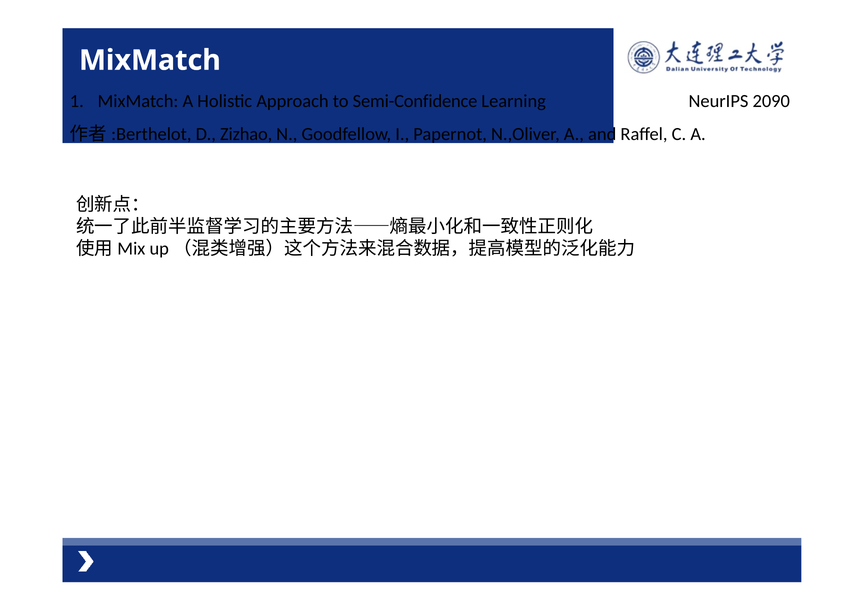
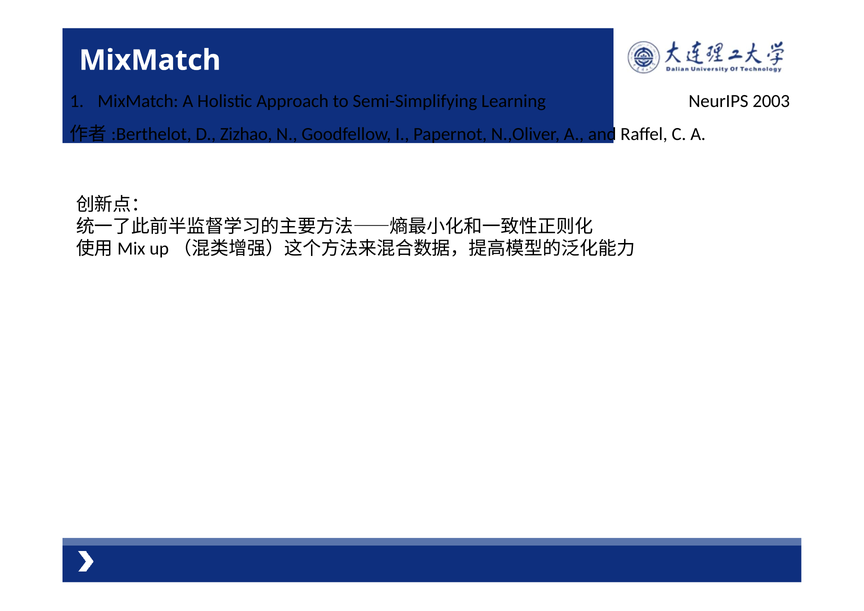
Semi-Confidence: Semi-Confidence -> Semi-Simplifying (415, 101)
2090: 2090 -> 2003 (771, 101)
